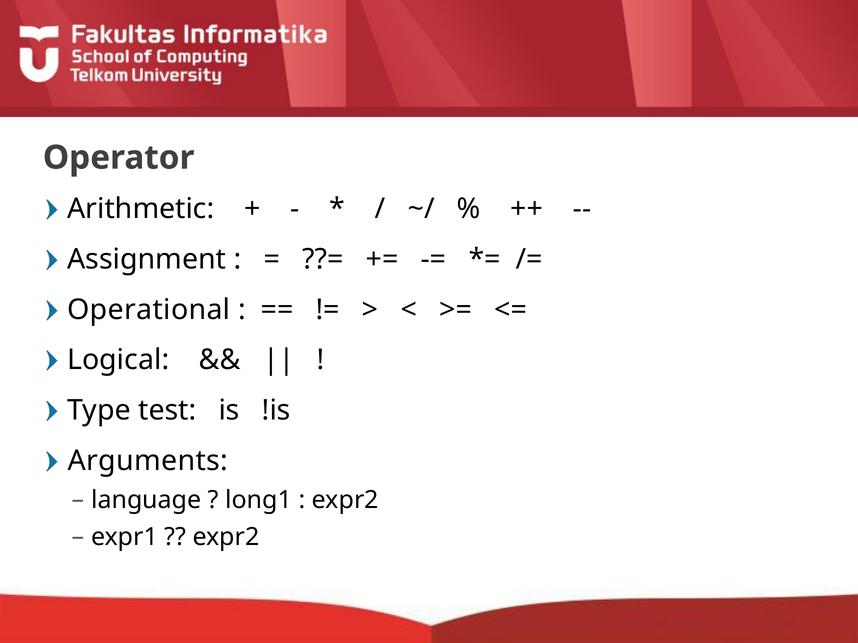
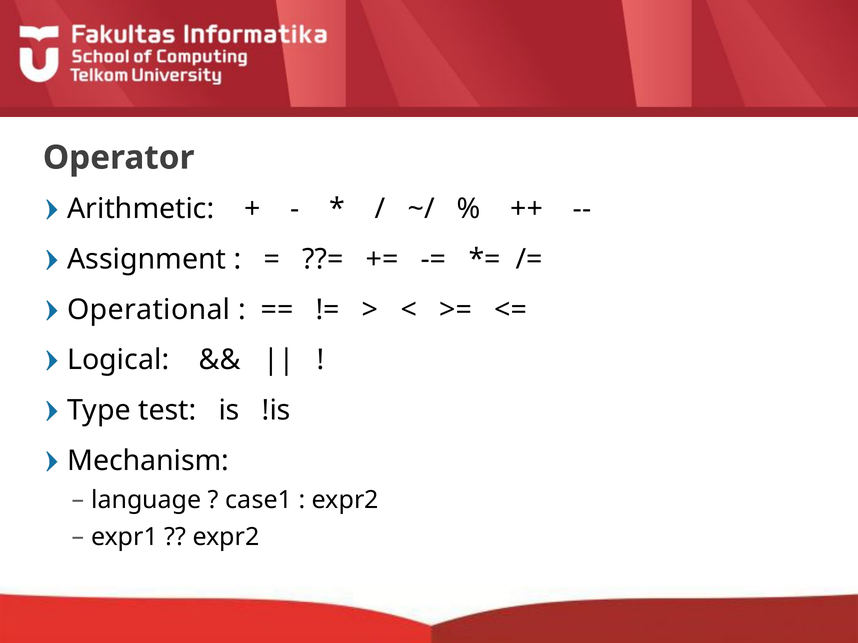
Arguments: Arguments -> Mechanism (148, 461)
long1: long1 -> case1 (259, 500)
